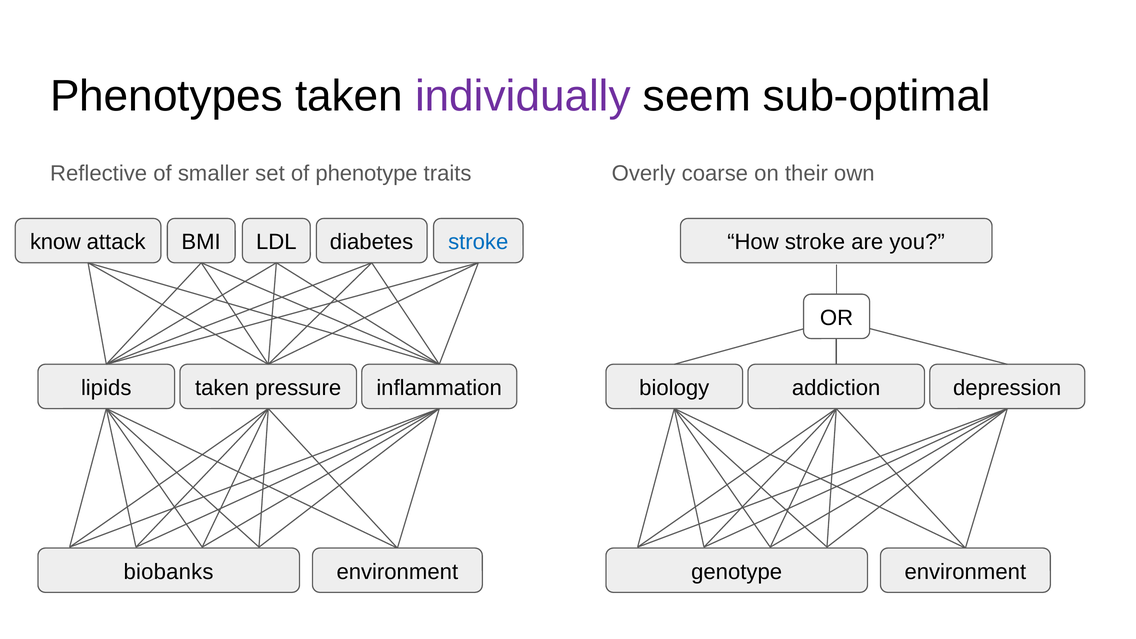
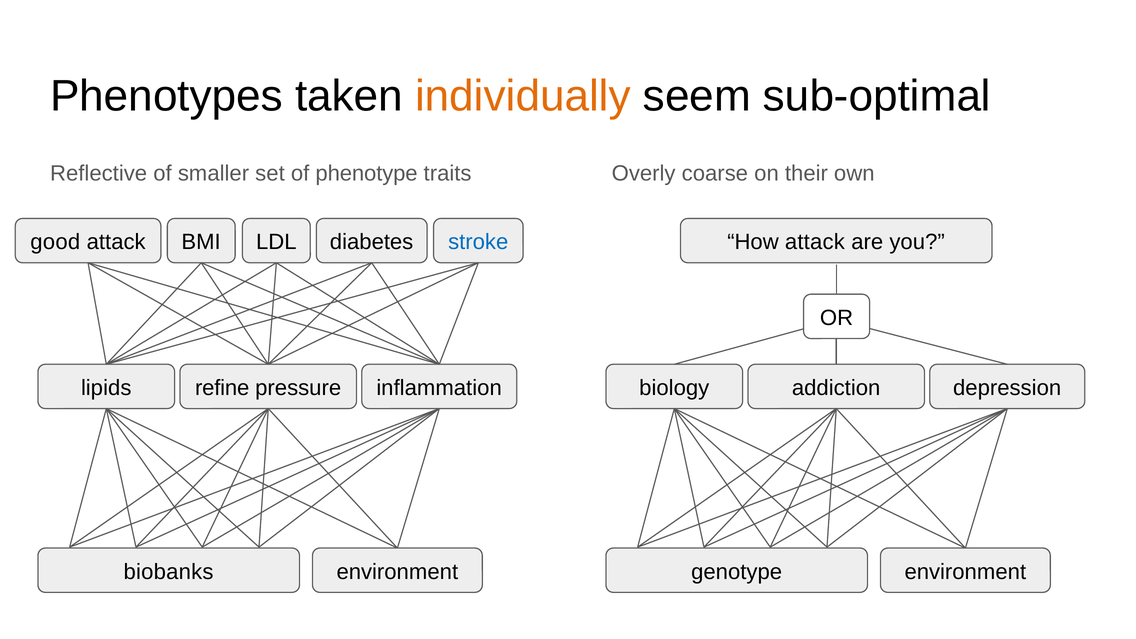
individually colour: purple -> orange (523, 96)
know: know -> good (55, 242)
How stroke: stroke -> attack (815, 242)
lipids taken: taken -> refine (222, 388)
